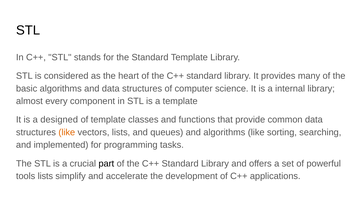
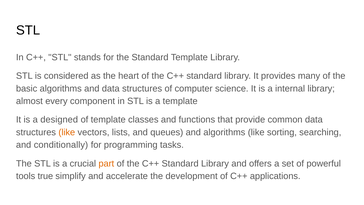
implemented: implemented -> conditionally (61, 145)
part colour: black -> orange (106, 163)
tools lists: lists -> true (45, 176)
